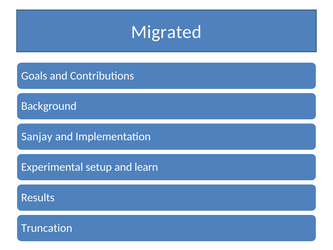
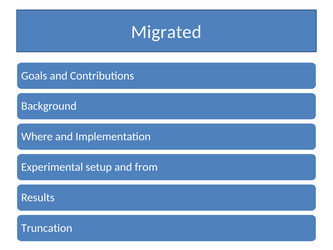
Sanjay: Sanjay -> Where (37, 136)
learn: learn -> from (146, 167)
